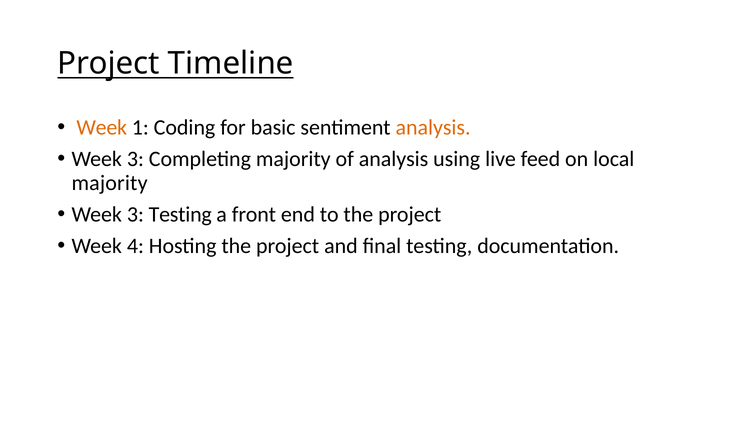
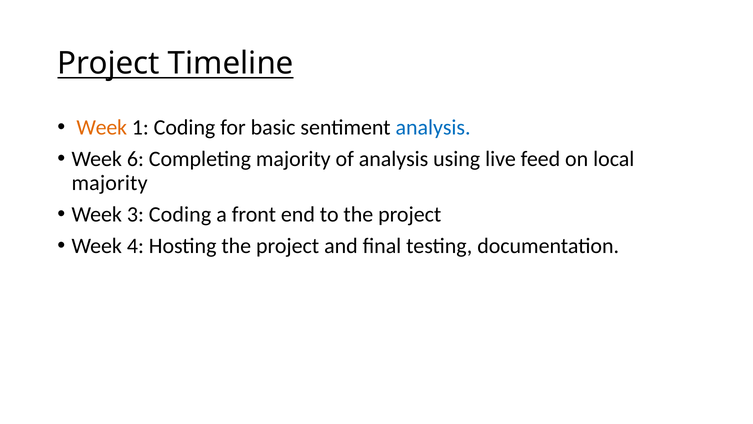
analysis colour: orange -> blue (433, 127)
3: 3 -> 6 (135, 159)
3 Testing: Testing -> Coding (180, 214)
